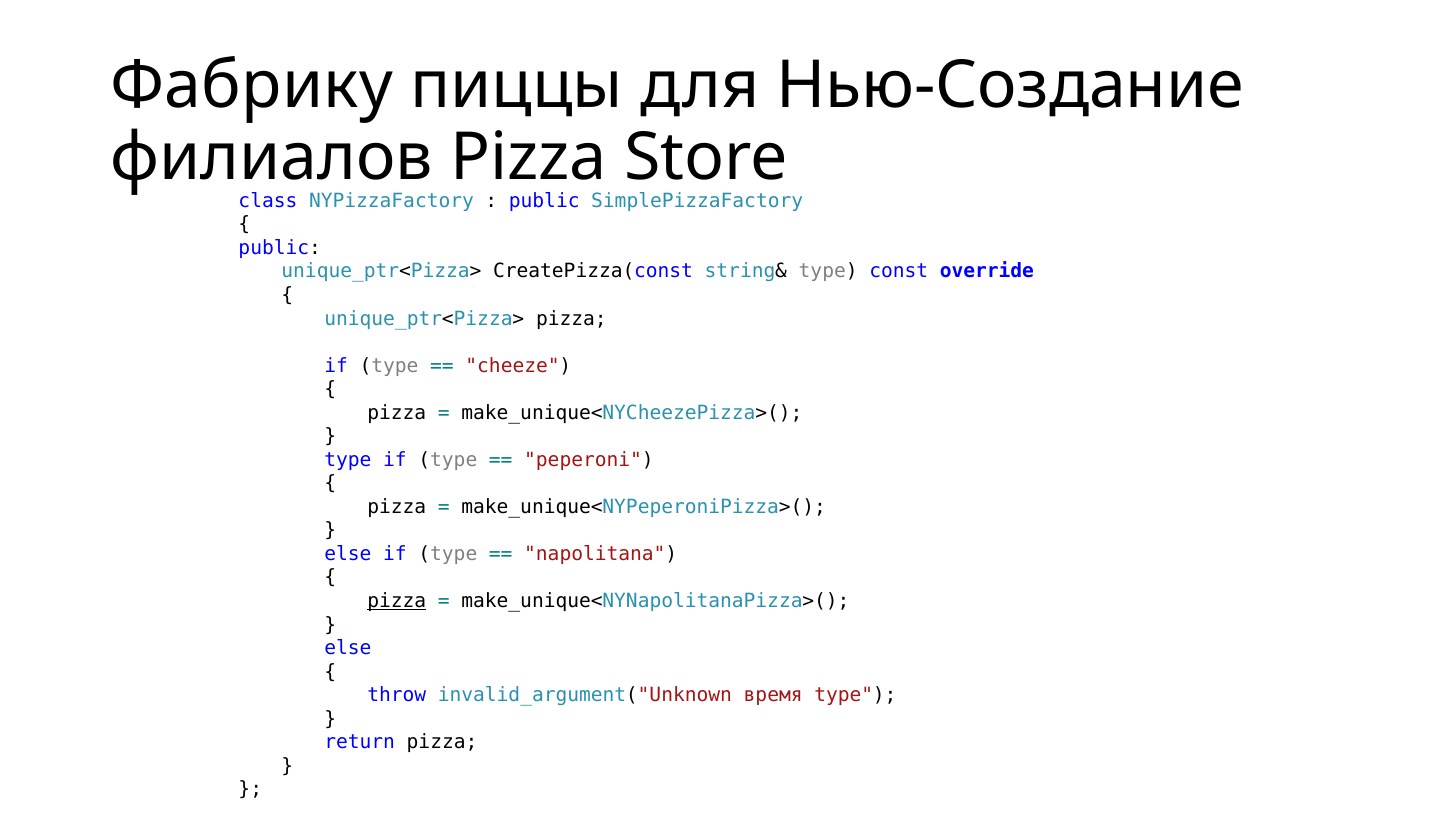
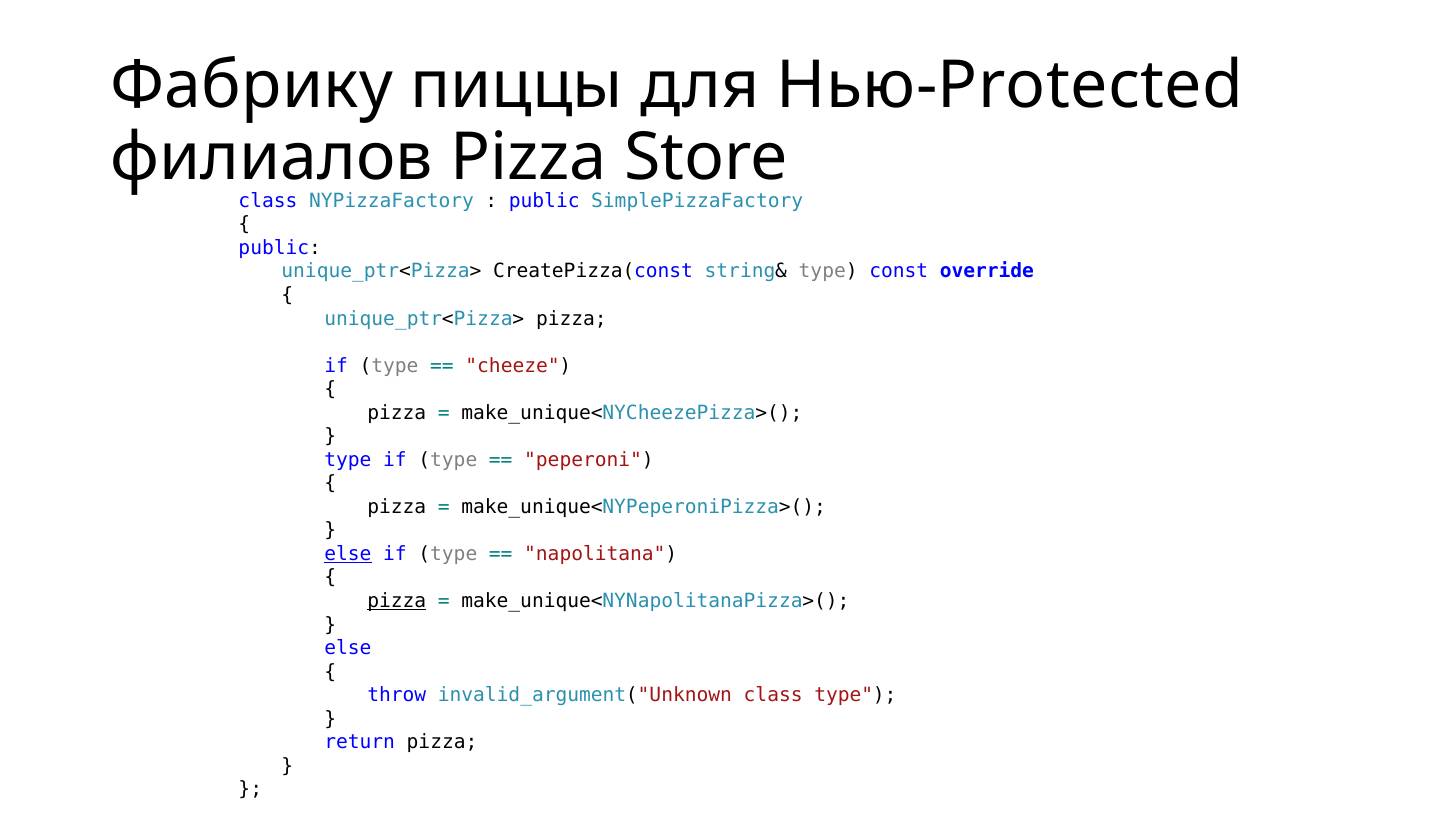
Нью-Создание: Нью-Создание -> Нью-Protected (1010, 86)
else underline: none -> present (348, 554)
invalid_argument("Unknown время: время -> class (773, 695)
